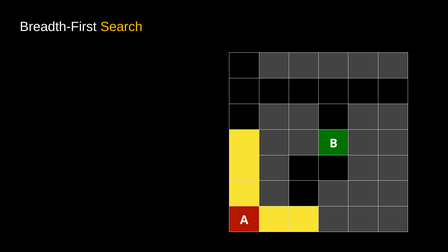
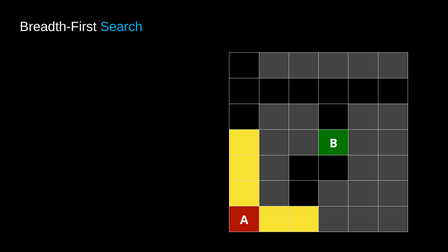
Search colour: yellow -> light blue (121, 27)
